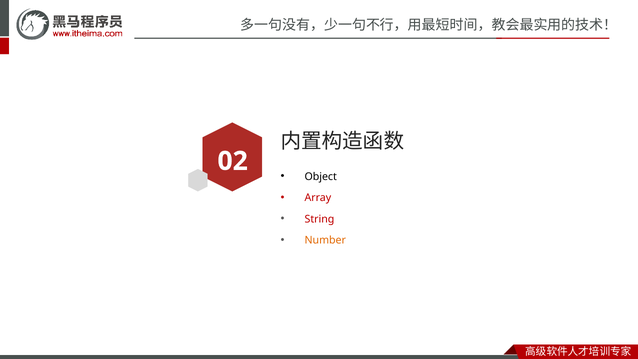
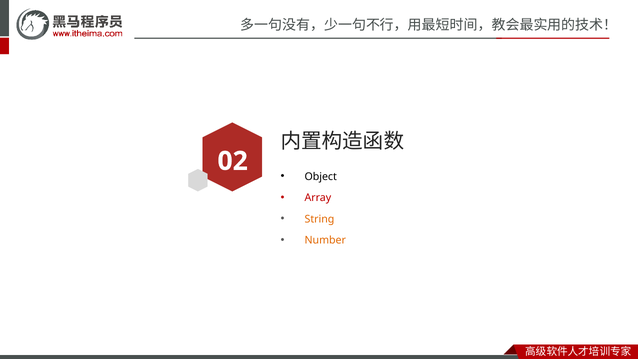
String colour: red -> orange (319, 219)
